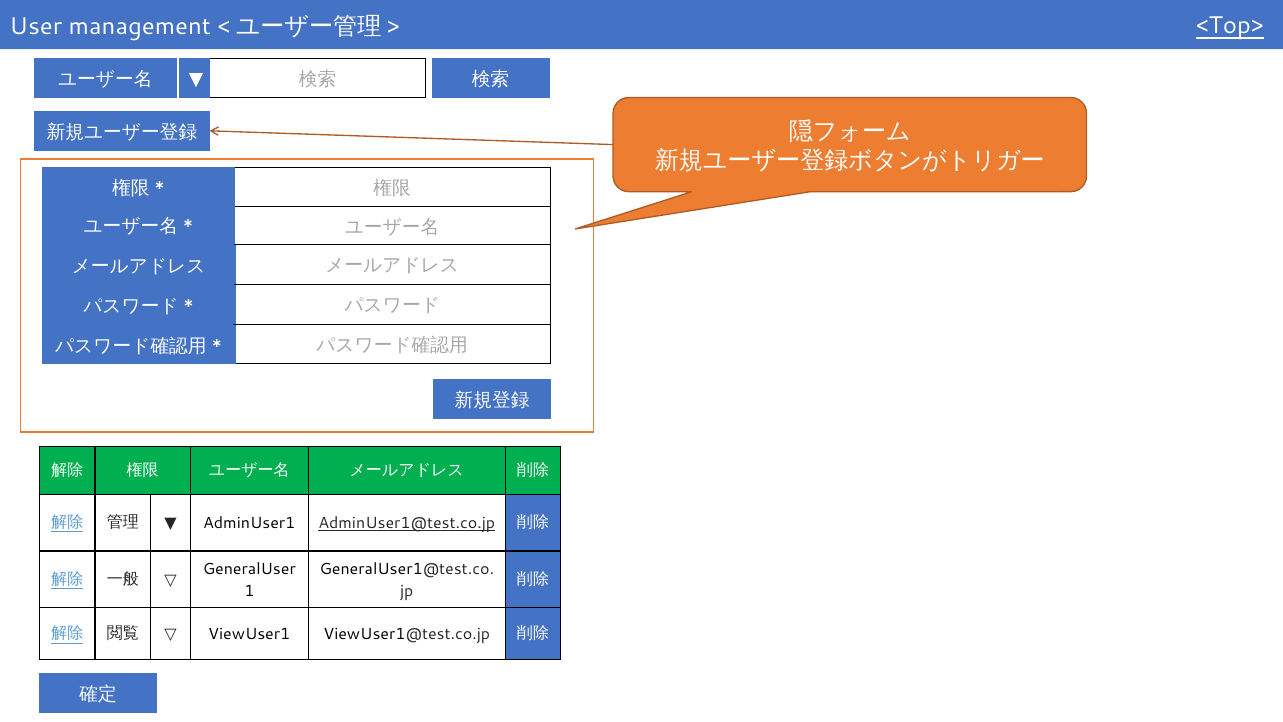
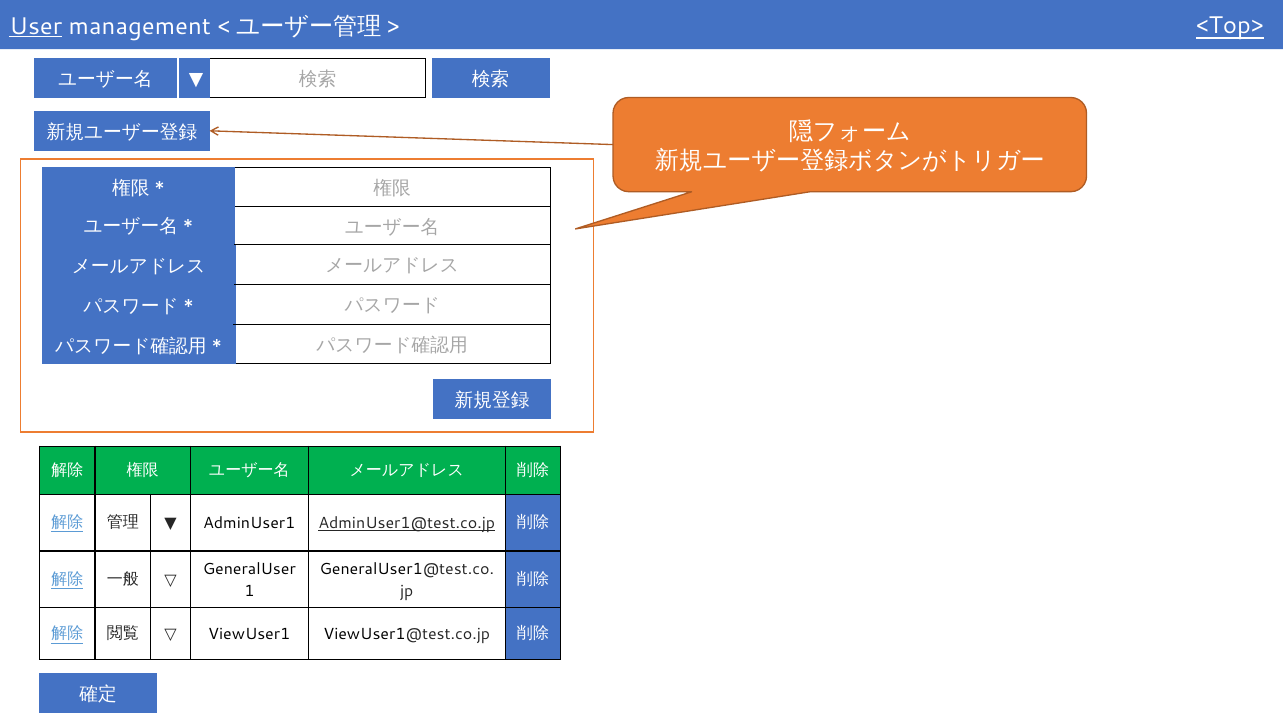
User underline: none -> present (36, 26)
